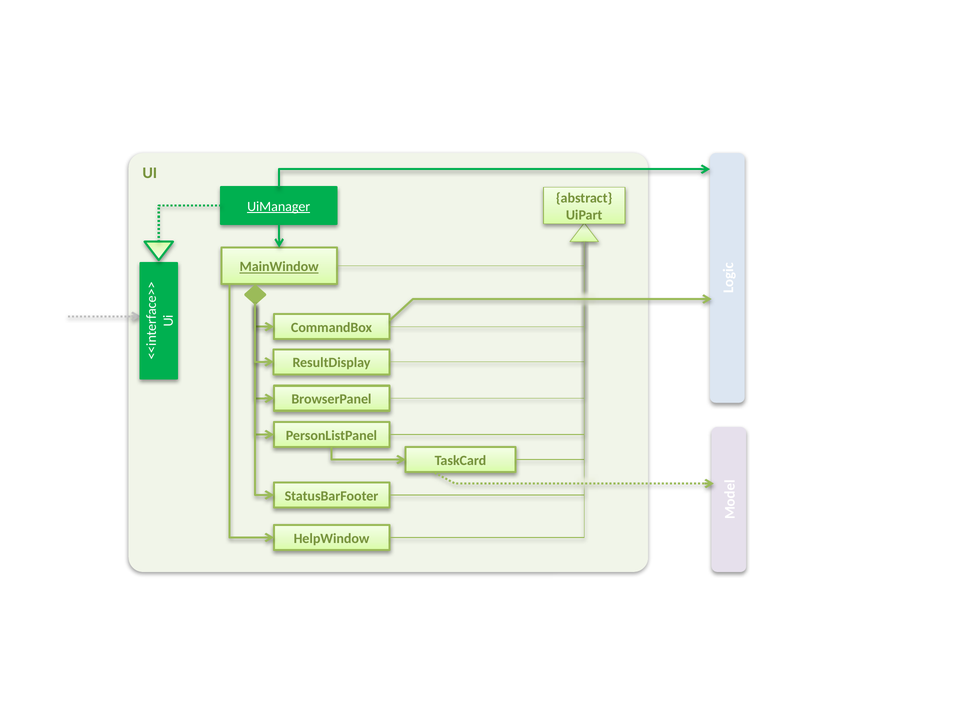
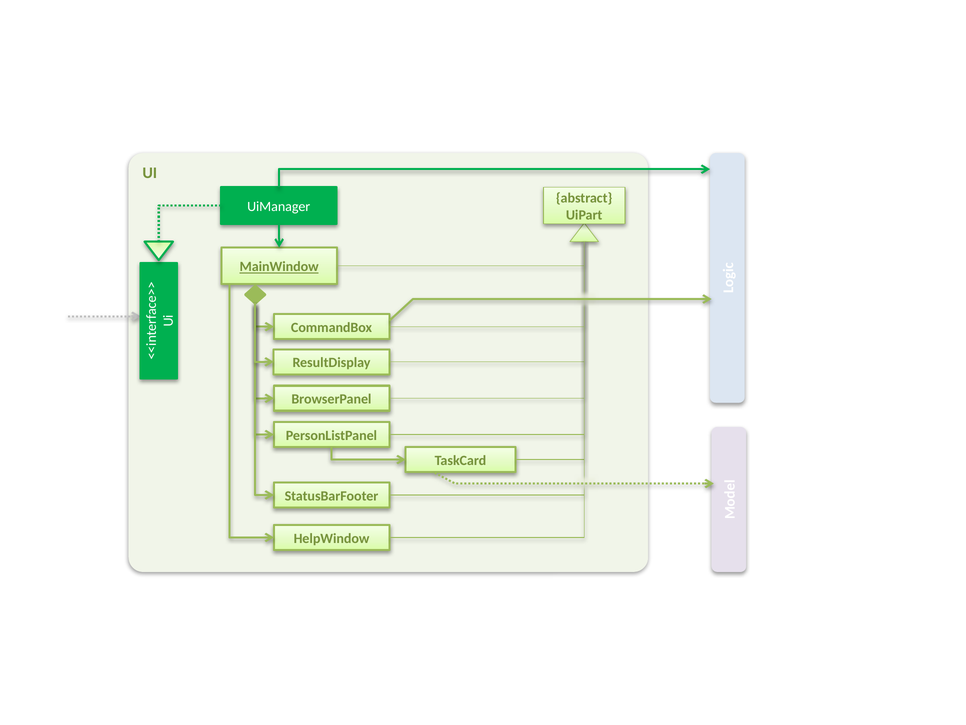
UiManager underline: present -> none (279, 206)
